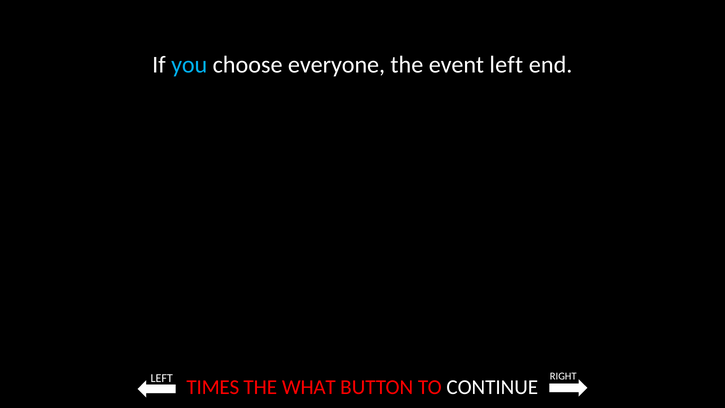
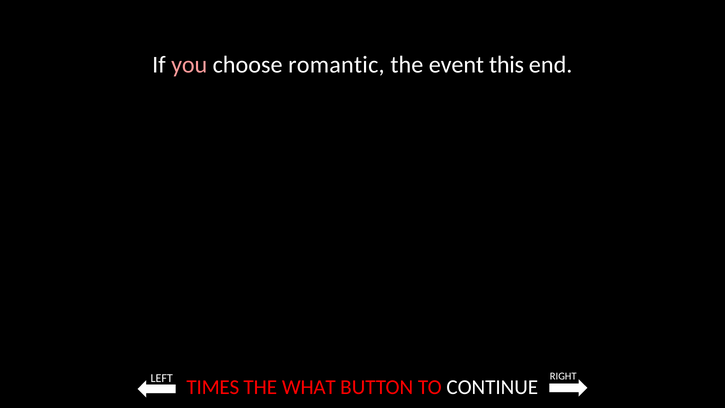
you colour: light blue -> pink (189, 65)
everyone: everyone -> romantic (336, 65)
event left: left -> this (507, 65)
